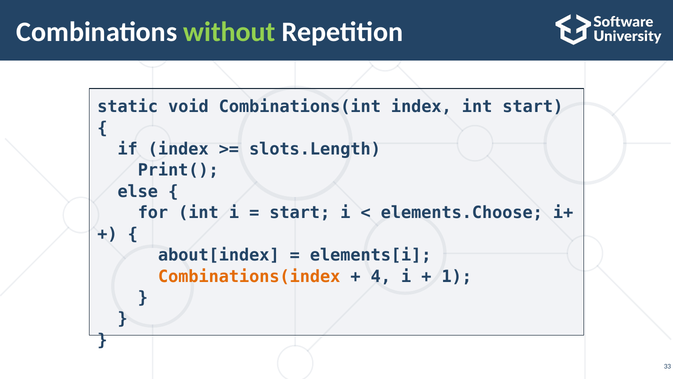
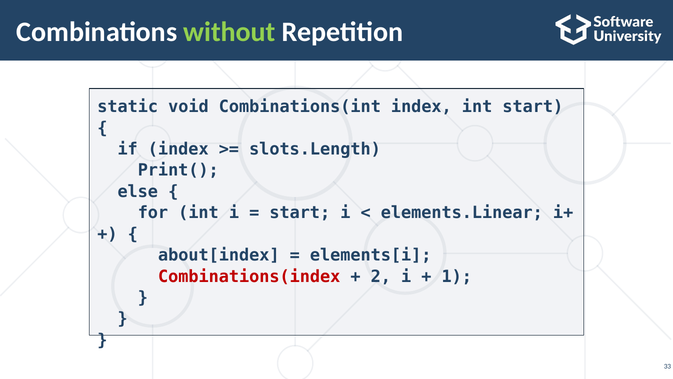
elements.Choose: elements.Choose -> elements.Linear (462, 213)
Combinations(index colour: orange -> red (249, 276)
4: 4 -> 2 (381, 276)
